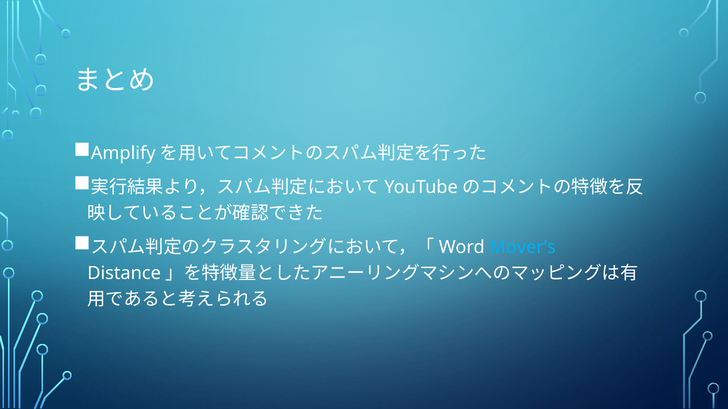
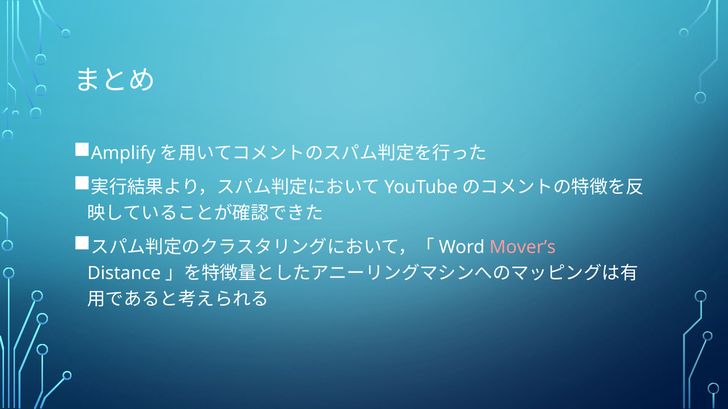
Mover’s colour: light blue -> pink (523, 247)
